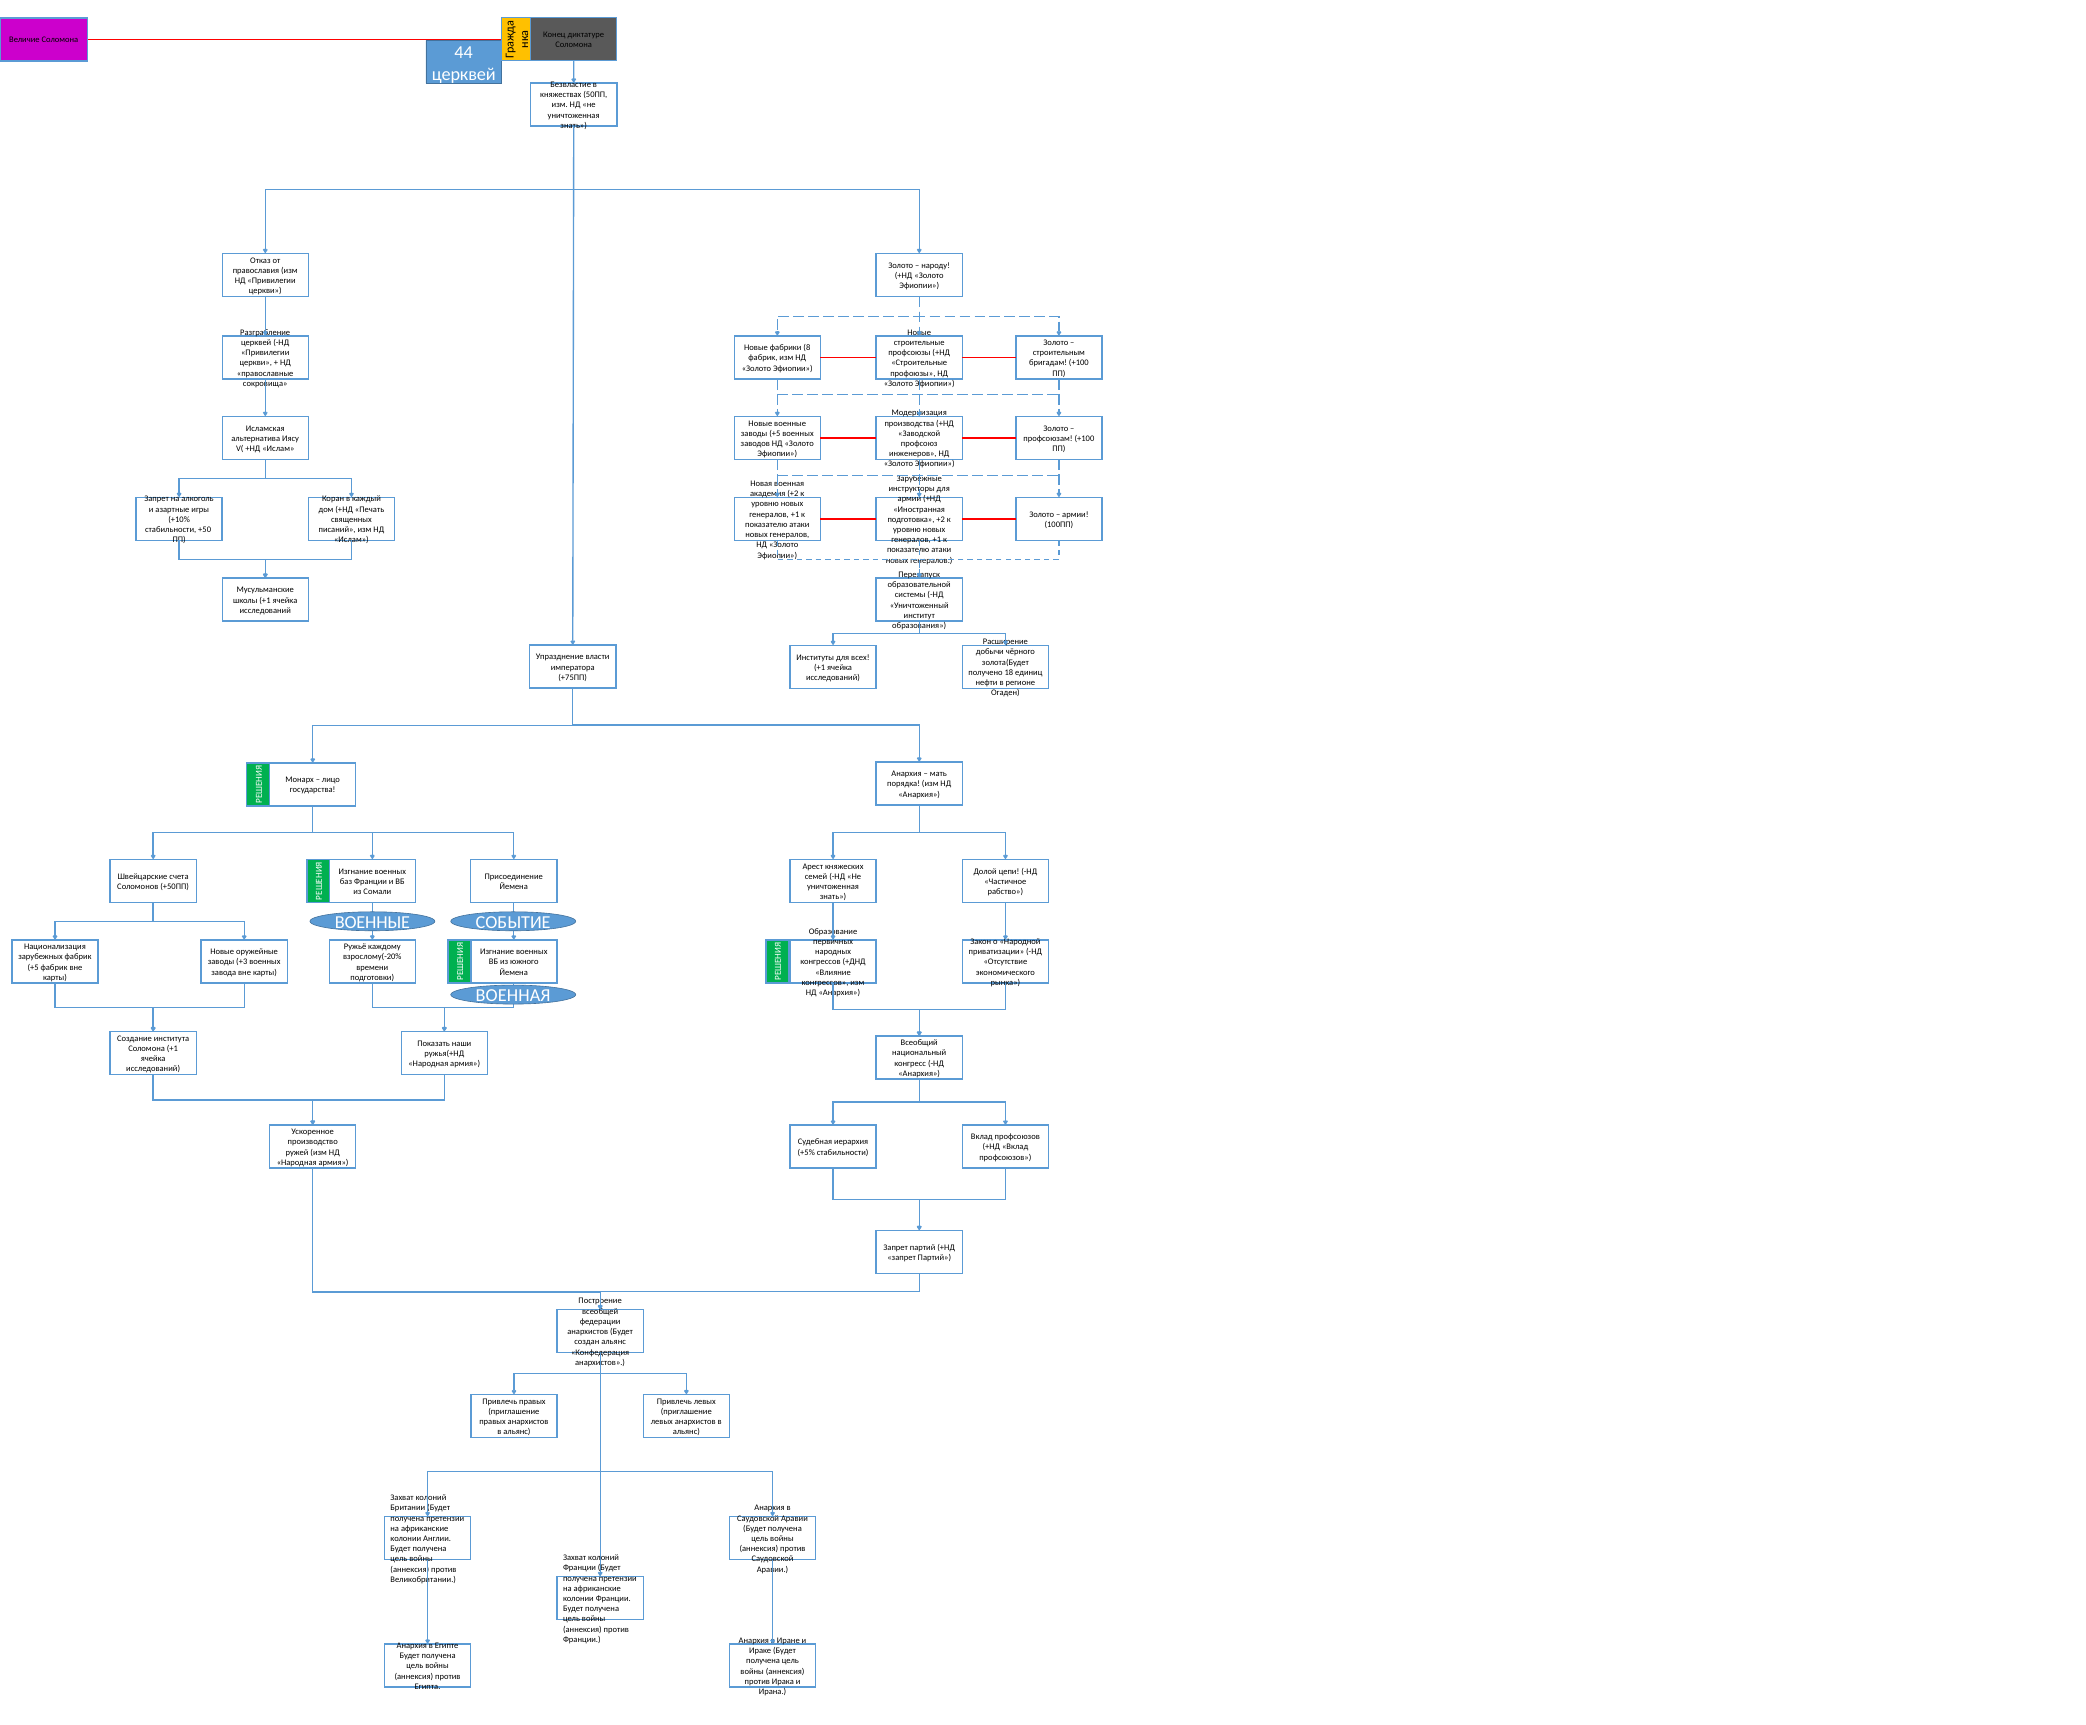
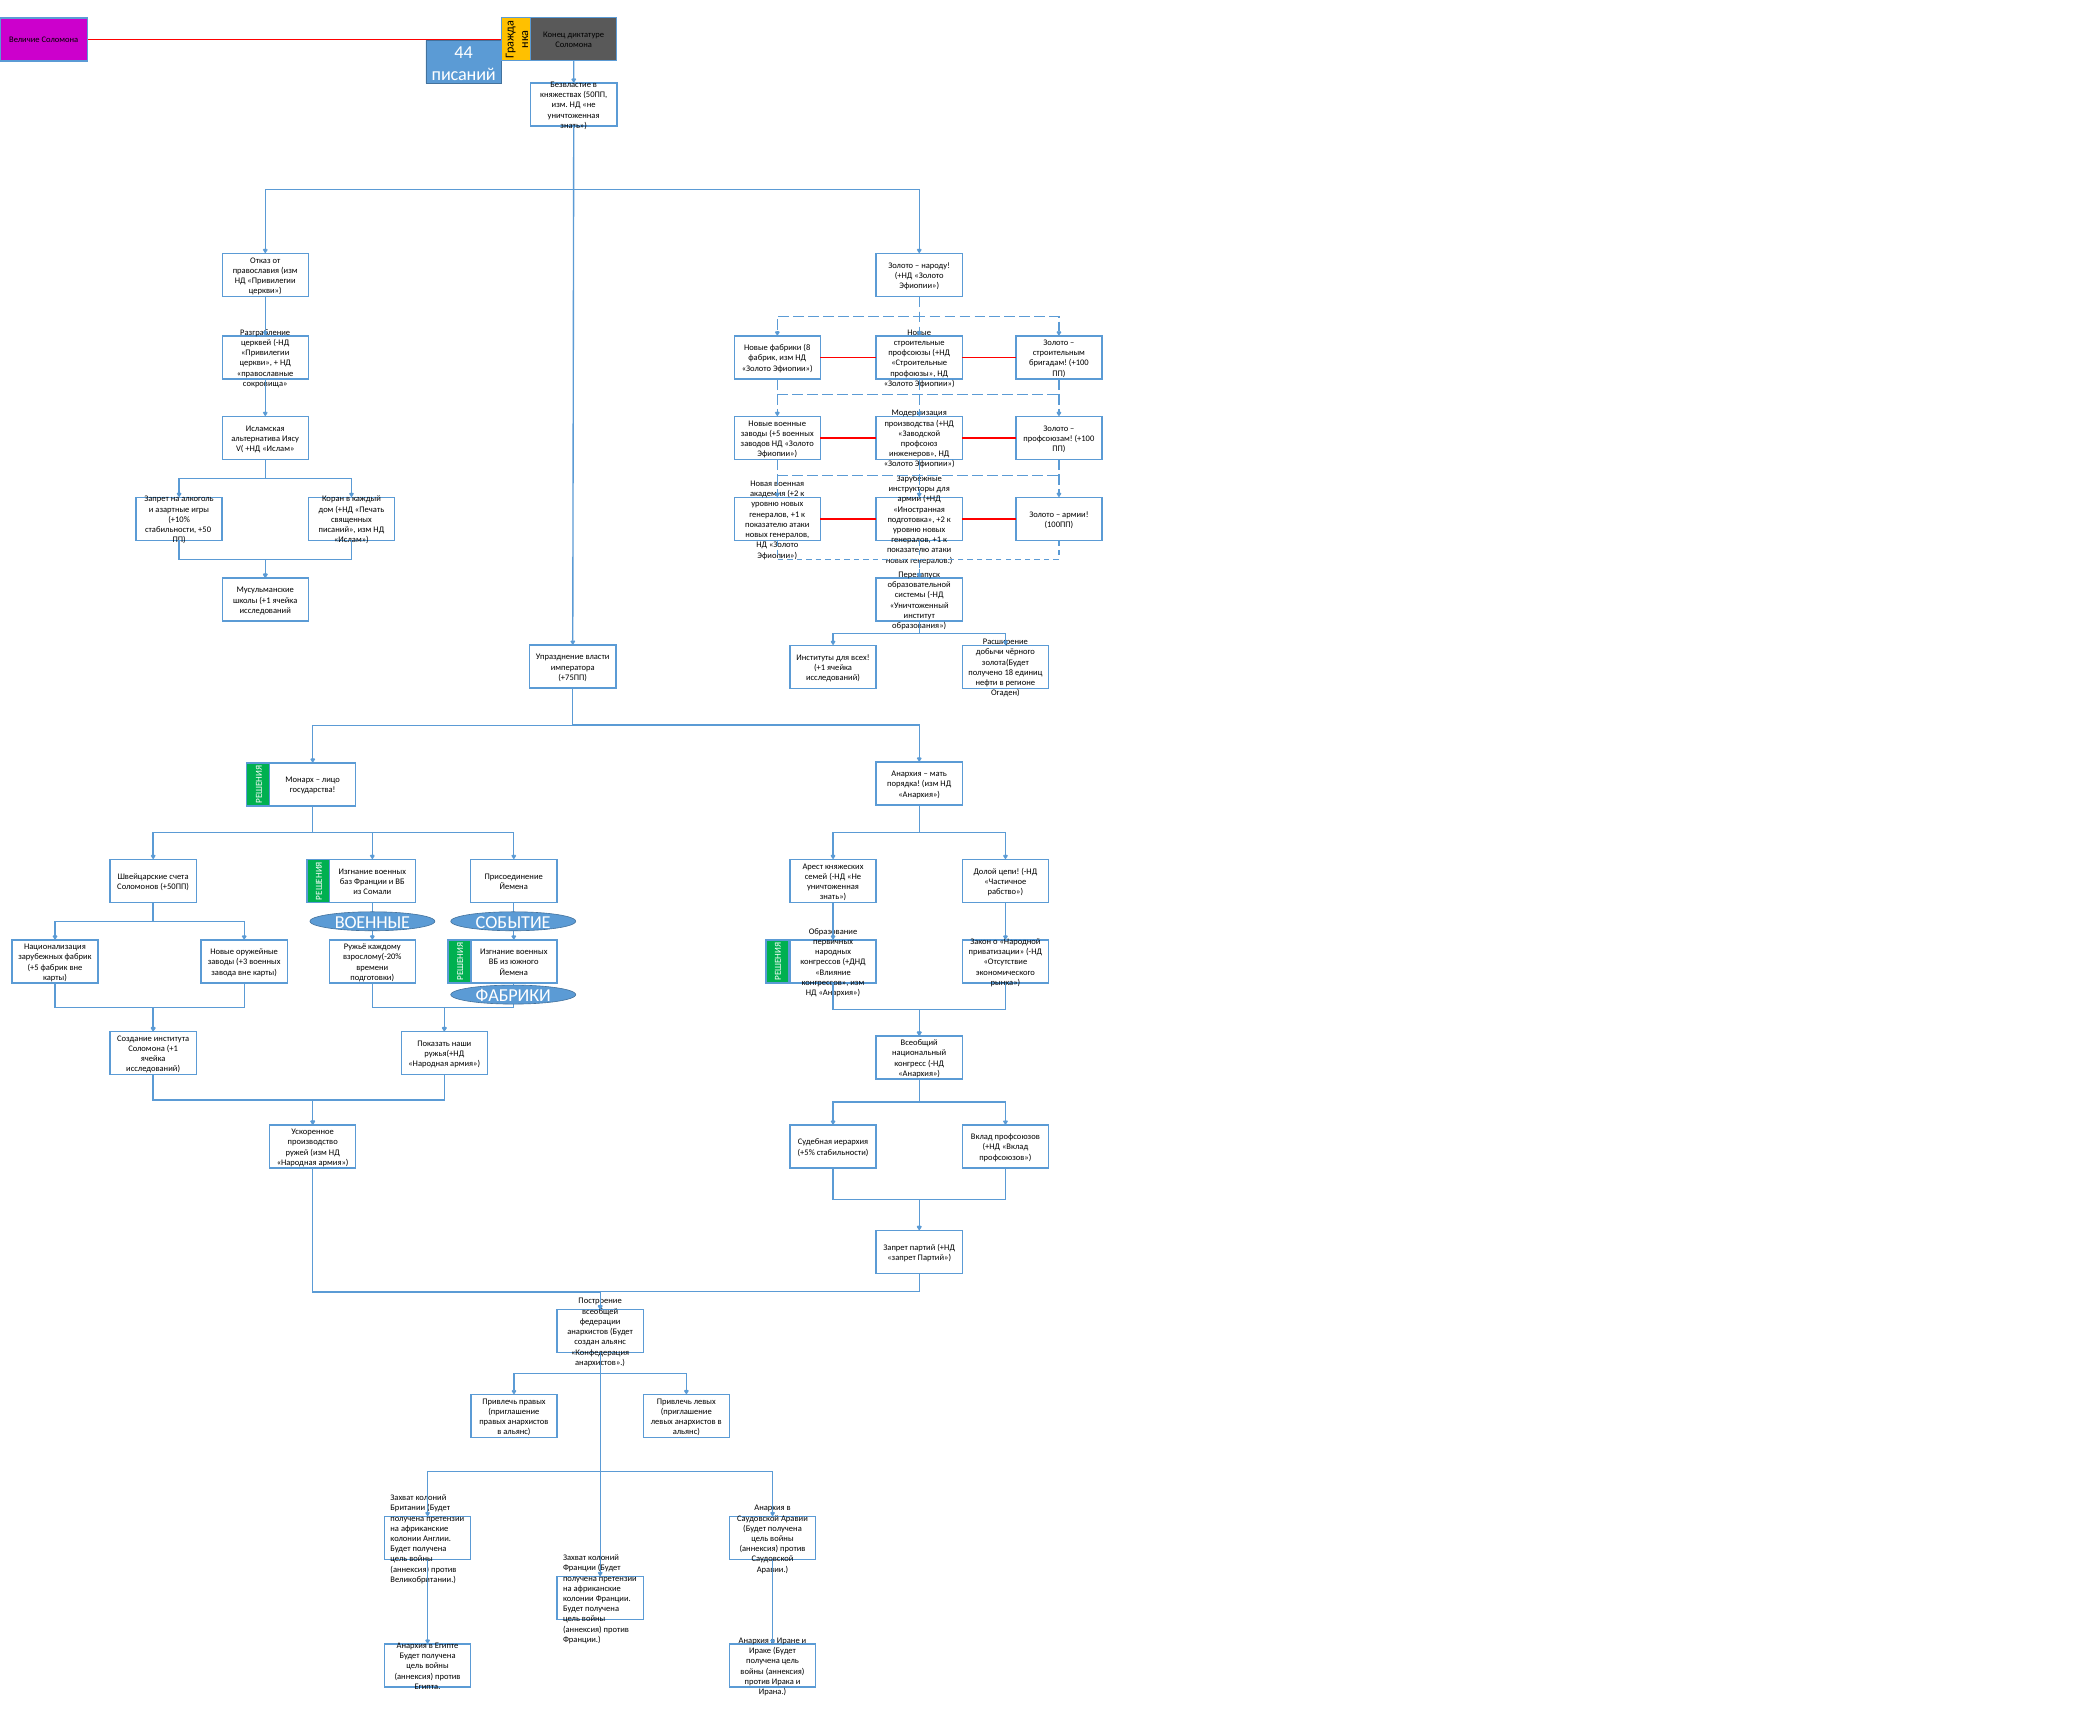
церквей: церквей -> писаний (464, 74)
ВОЕННАЯ: ВОЕННАЯ -> ФАБРИКИ (513, 996)
